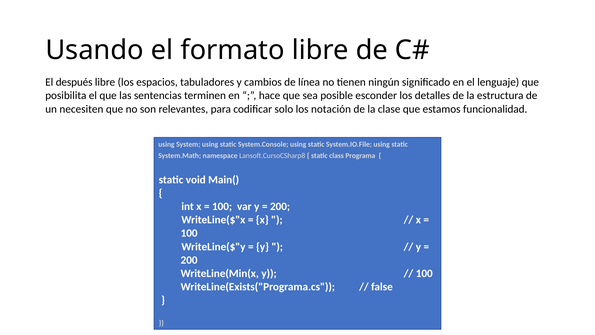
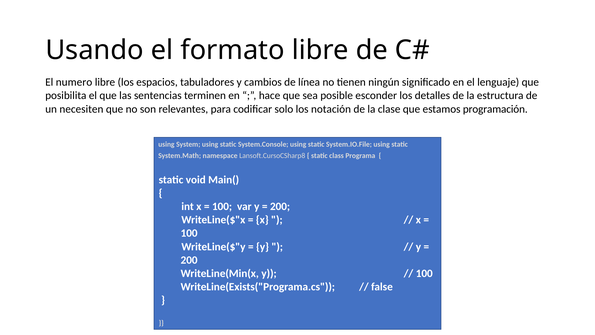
después: después -> numero (74, 82)
funcionalidad: funcionalidad -> programación (495, 109)
